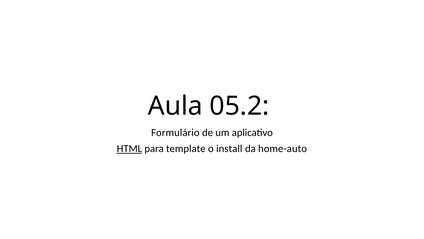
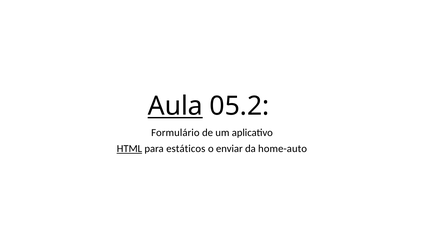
Aula underline: none -> present (175, 106)
template: template -> estáticos (186, 148)
install: install -> enviar (229, 148)
